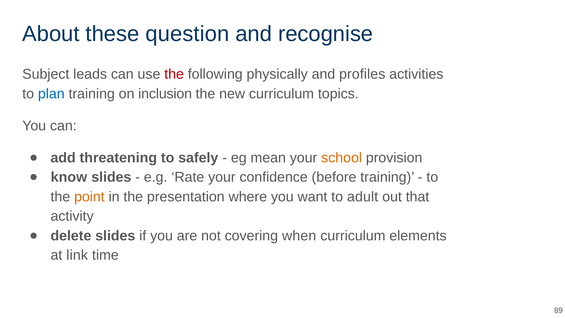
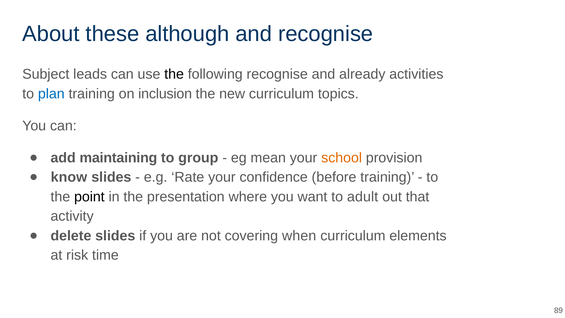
question: question -> although (187, 34)
the colour: red -> black (174, 74)
following physically: physically -> recognise (277, 74)
profiles: profiles -> already (362, 74)
threatening: threatening -> maintaining (118, 158)
safely: safely -> group (198, 158)
point colour: orange -> black (89, 197)
link: link -> risk (77, 255)
